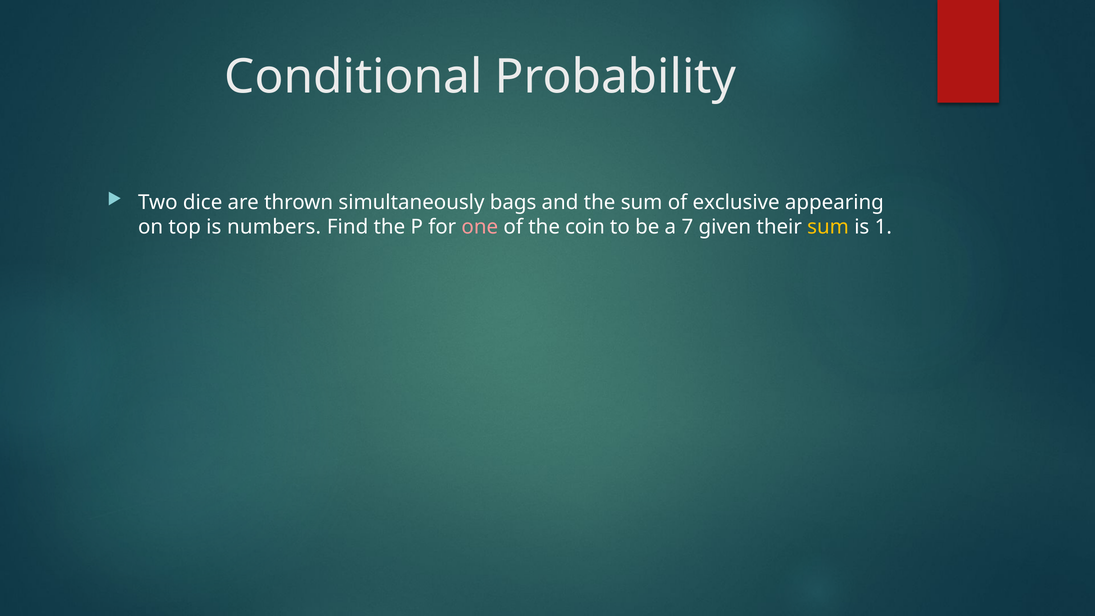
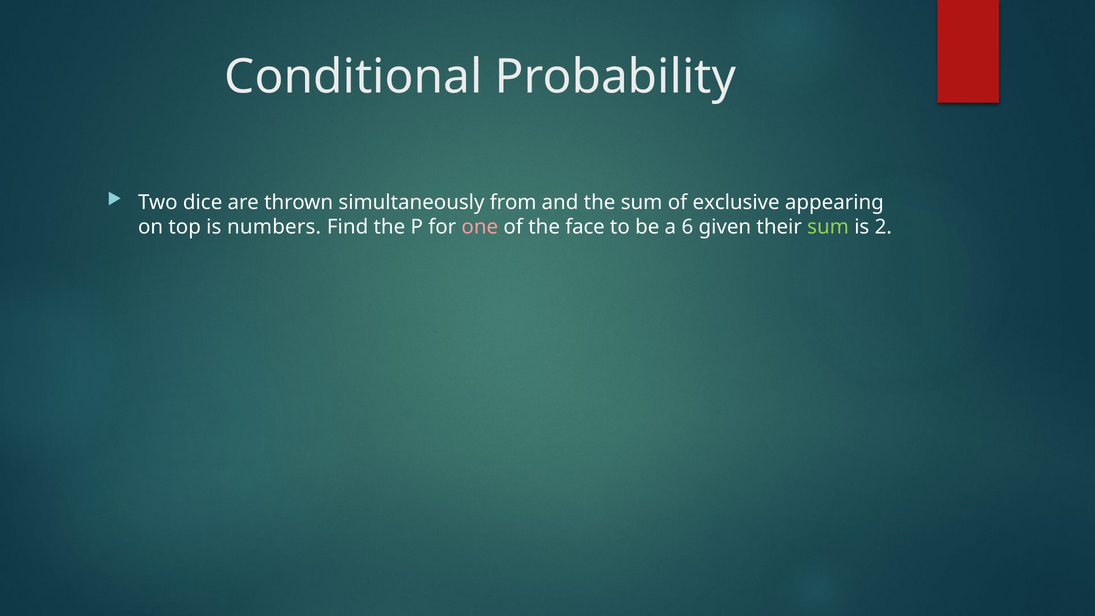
bags: bags -> from (513, 202)
coin: coin -> face (585, 227)
7: 7 -> 6 (687, 227)
sum colour: yellow -> light green (828, 227)
1: 1 -> 2 (883, 227)
